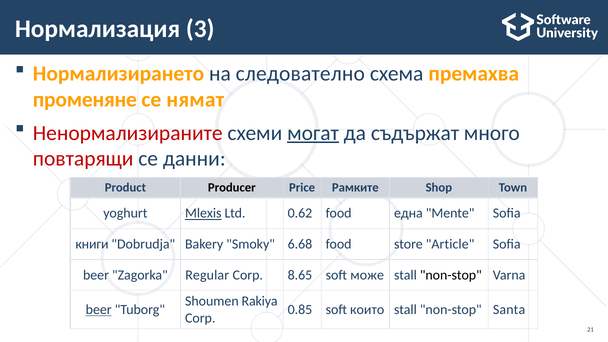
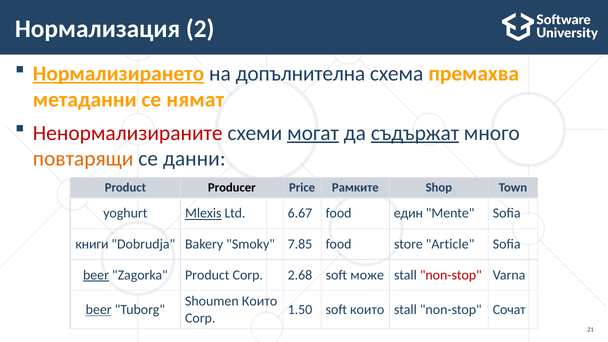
3: 3 -> 2 (200, 29)
Нормализирането underline: none -> present (119, 74)
следователно: следователно -> допълнителна (300, 74)
променяне: променяне -> метаданни (85, 99)
съдържат underline: none -> present (415, 133)
повтарящи colour: red -> orange (83, 159)
0.62: 0.62 -> 6.67 (300, 213)
една: една -> един (408, 213)
6.68: 6.68 -> 7.85 (300, 244)
beer underline: none -> present (96, 275)
Zagorka Regular: Regular -> Product (207, 275)
8.65: 8.65 -> 2.68 (300, 275)
non-stop colour: black -> red (451, 275)
Shoumen Rakiya: Rakiya -> Които (260, 301)
0.85: 0.85 -> 1.50 (300, 310)
Santa: Santa -> Сочат (509, 310)
